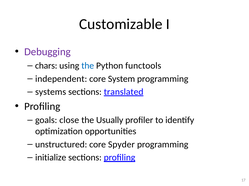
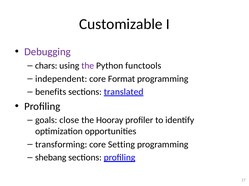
the colour: blue -> purple (88, 66)
System: System -> Format (122, 79)
systems: systems -> benefits (51, 92)
Usually: Usually -> Hooray (110, 121)
unstructured: unstructured -> transforming (61, 145)
Spyder: Spyder -> Setting (121, 145)
initialize: initialize -> shebang (51, 158)
